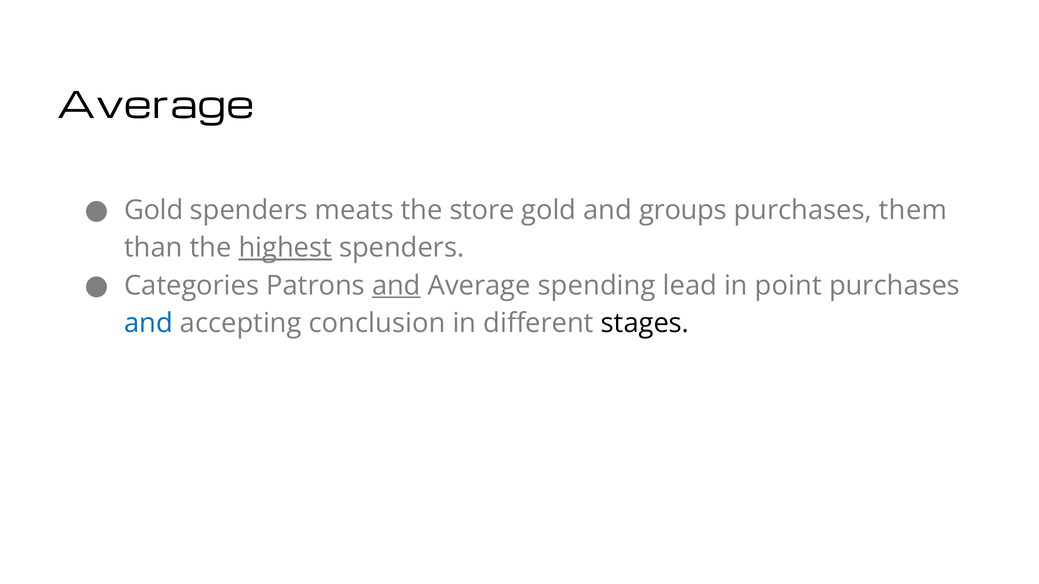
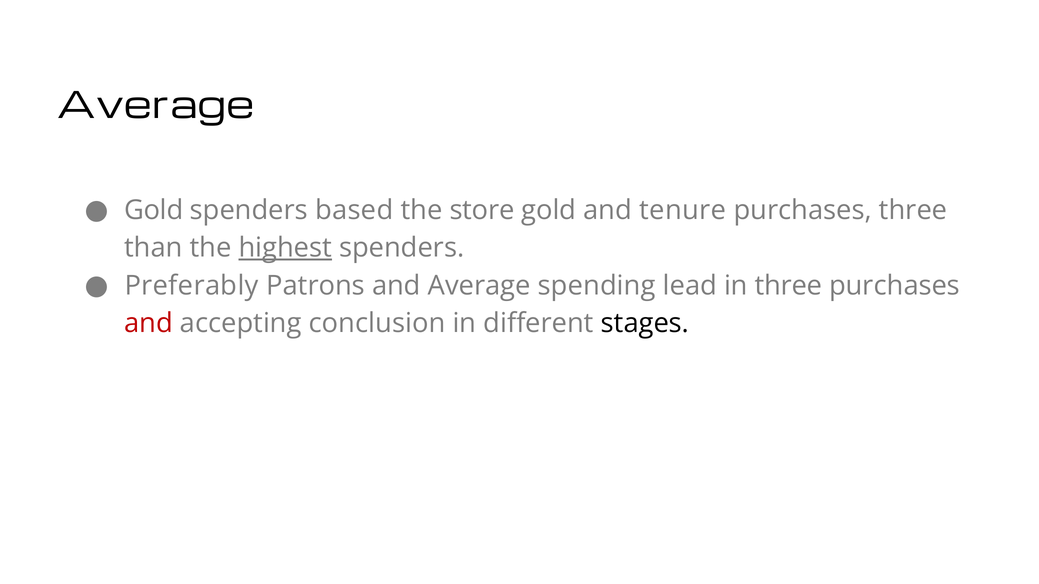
meats: meats -> based (354, 210)
groups: groups -> tenure (683, 210)
purchases them: them -> three (913, 210)
Categories: Categories -> Preferably (191, 286)
and underline: present -> none (396, 286)
in point: point -> three (788, 286)
and colour: blue -> red (149, 324)
